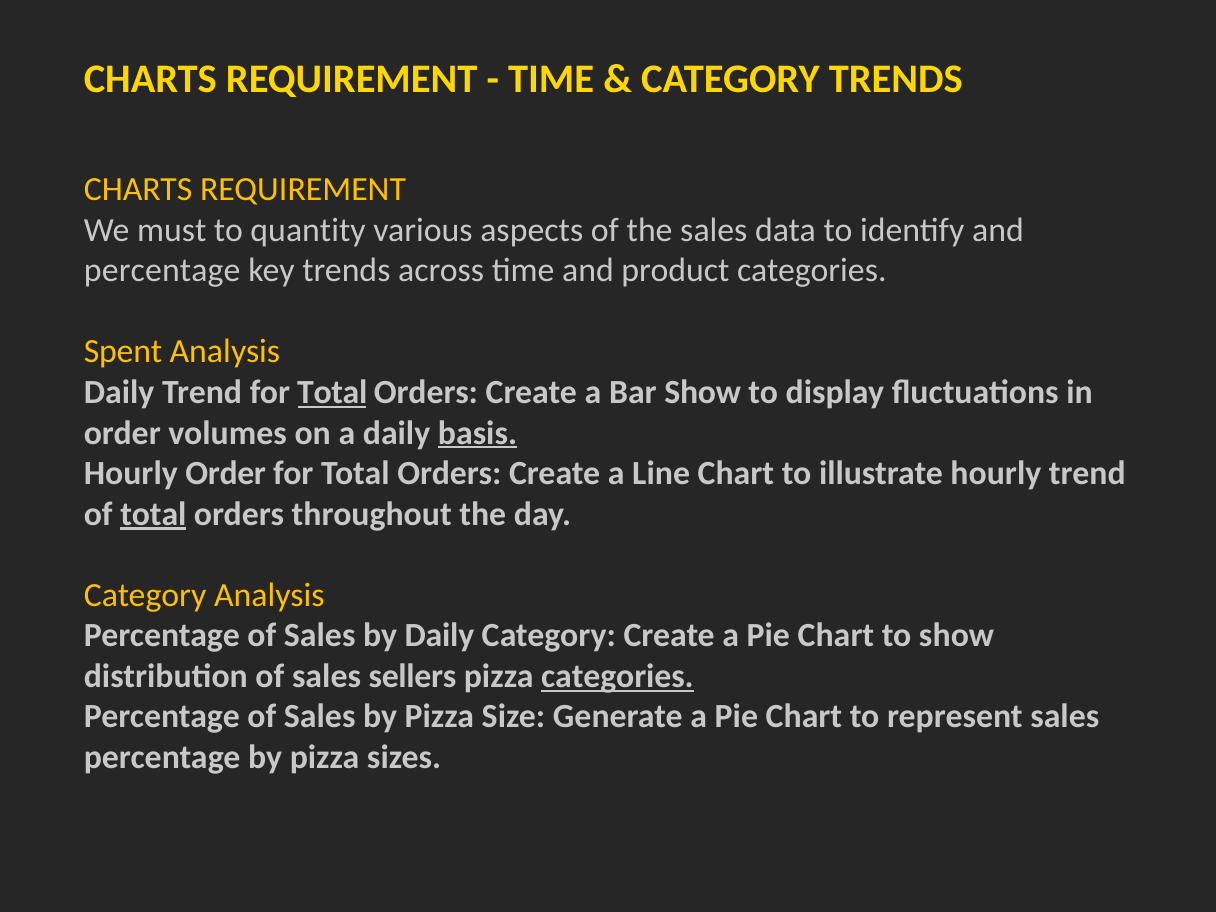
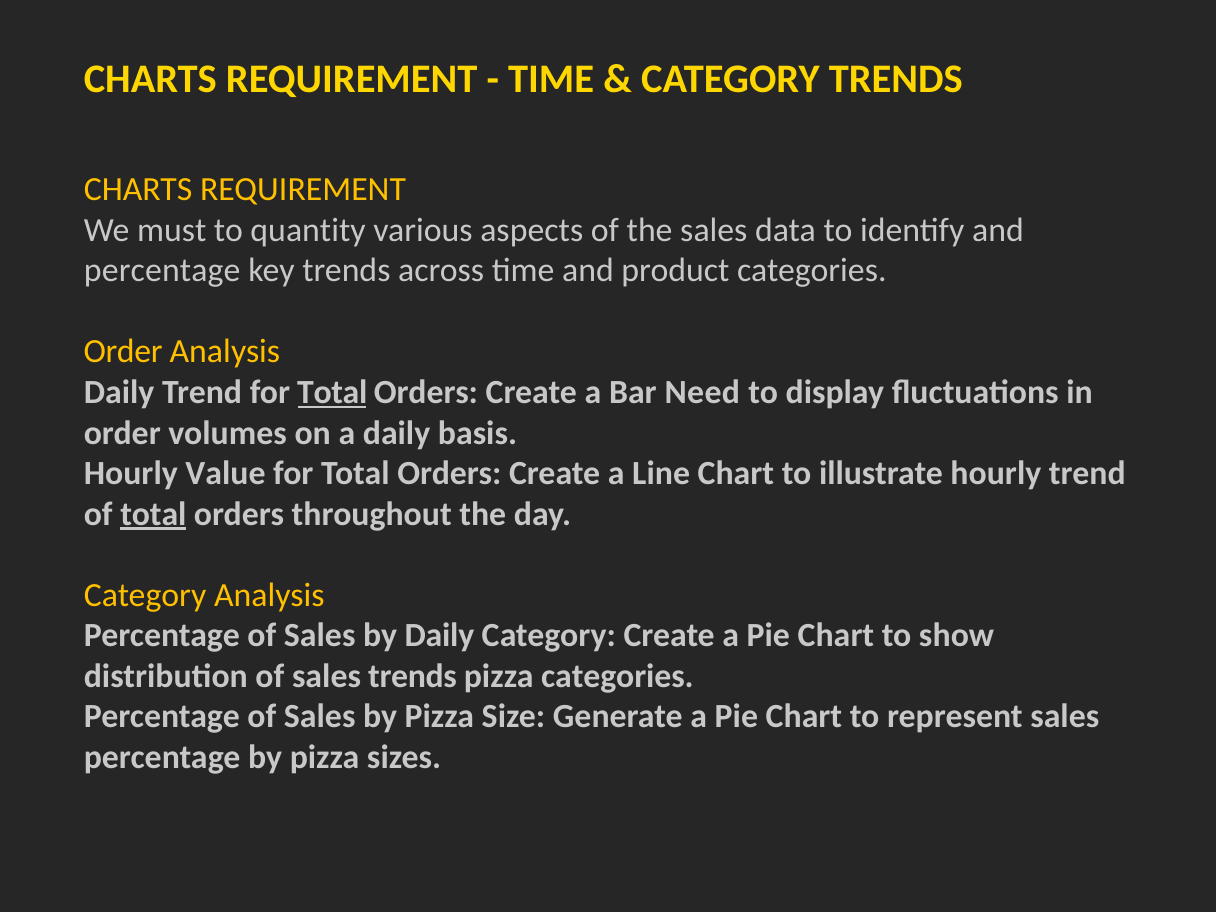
Spent: Spent -> Order (123, 352)
Bar Show: Show -> Need (702, 392)
basis underline: present -> none (477, 433)
Hourly Order: Order -> Value (225, 473)
sales sellers: sellers -> trends (413, 676)
categories underline: present -> none (617, 676)
